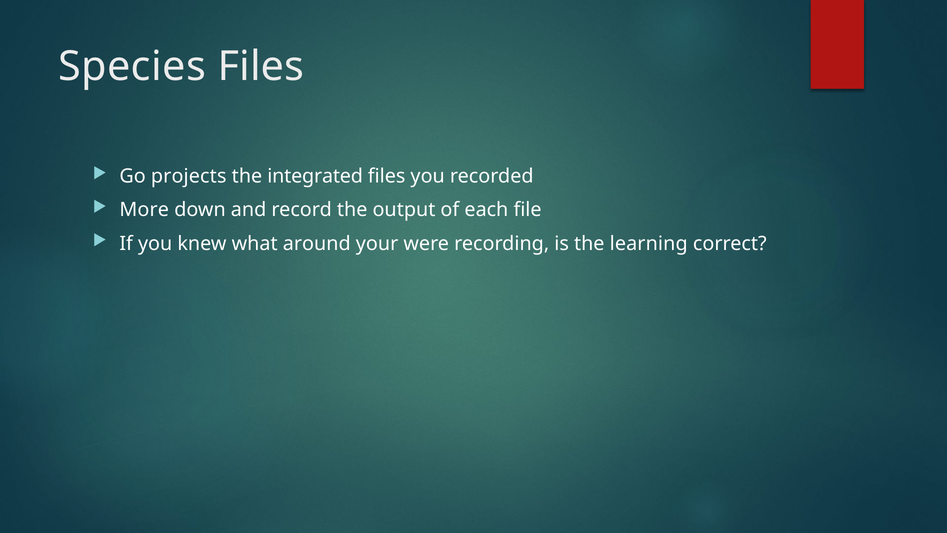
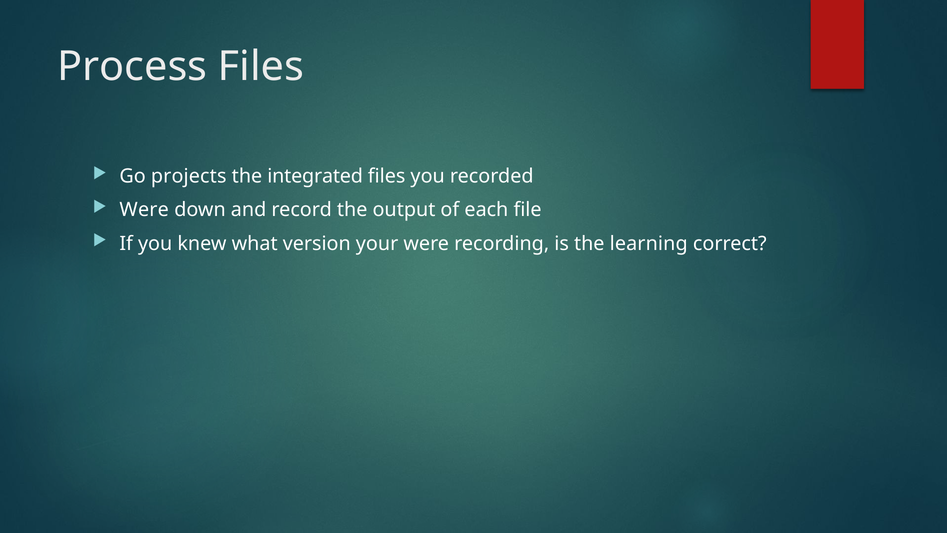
Species: Species -> Process (132, 66)
More: More -> Were (144, 210)
around: around -> version (317, 243)
